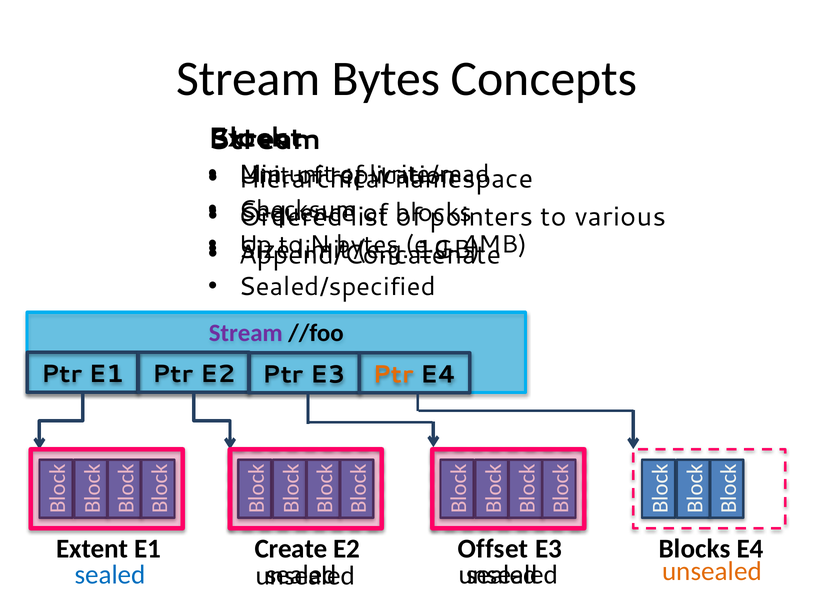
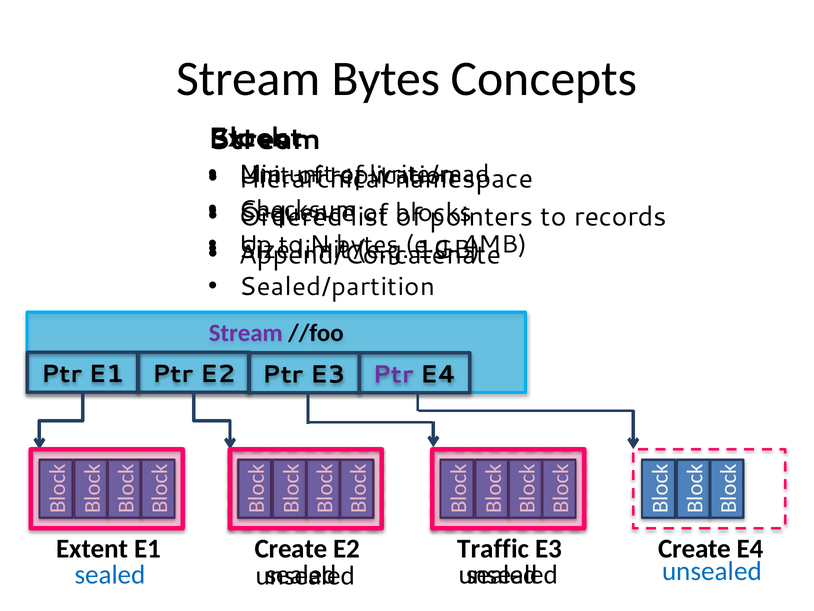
various: various -> records (621, 217)
Sealed/specified: Sealed/specified -> Sealed/partition (337, 286)
Ptr colour: orange -> purple (393, 374)
Offset: Offset -> Traffic (493, 549)
Blocks: Blocks -> Create (695, 549)
unsealed colour: orange -> blue (712, 571)
